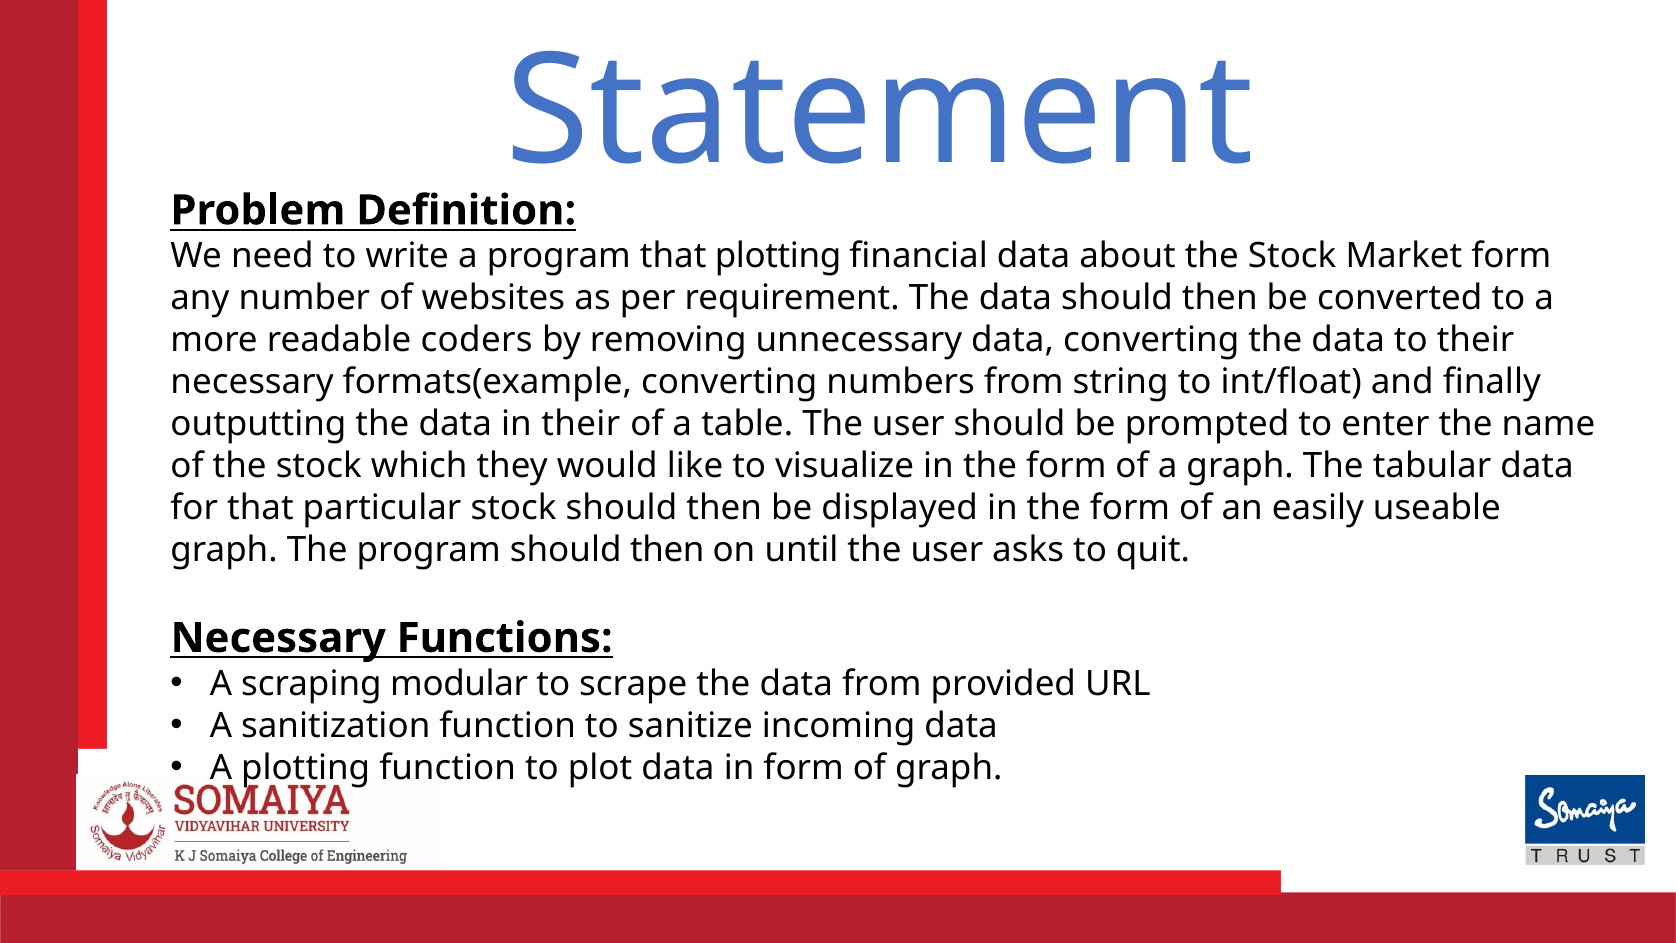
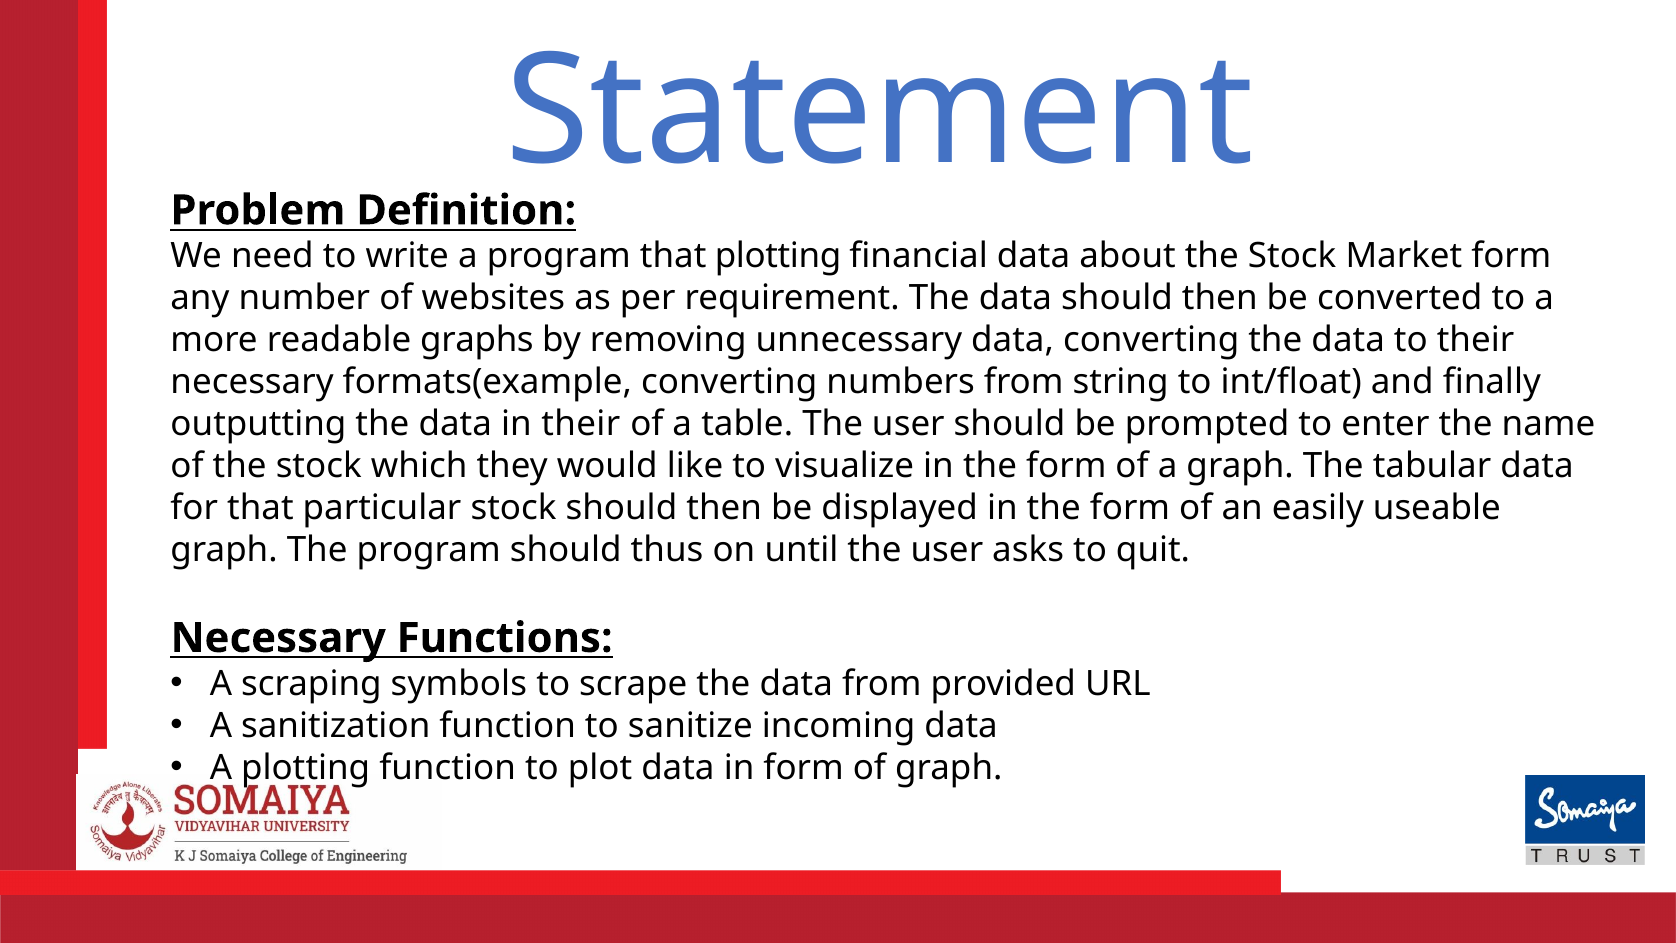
coders: coders -> graphs (477, 340)
program should then: then -> thus (667, 549)
modular: modular -> symbols (459, 684)
